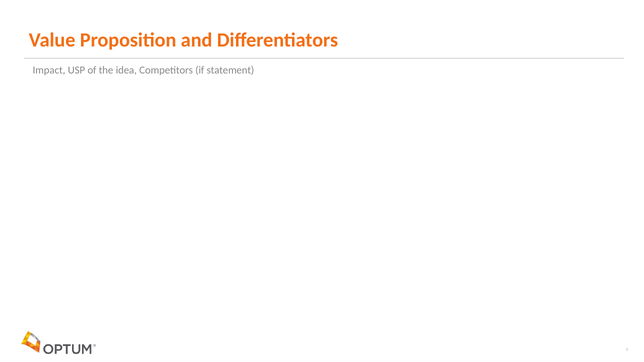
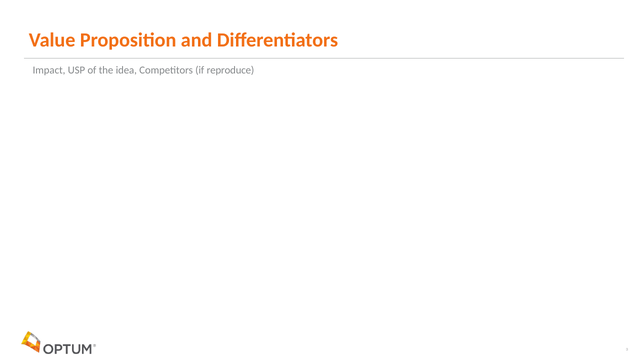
statement: statement -> reproduce (230, 70)
